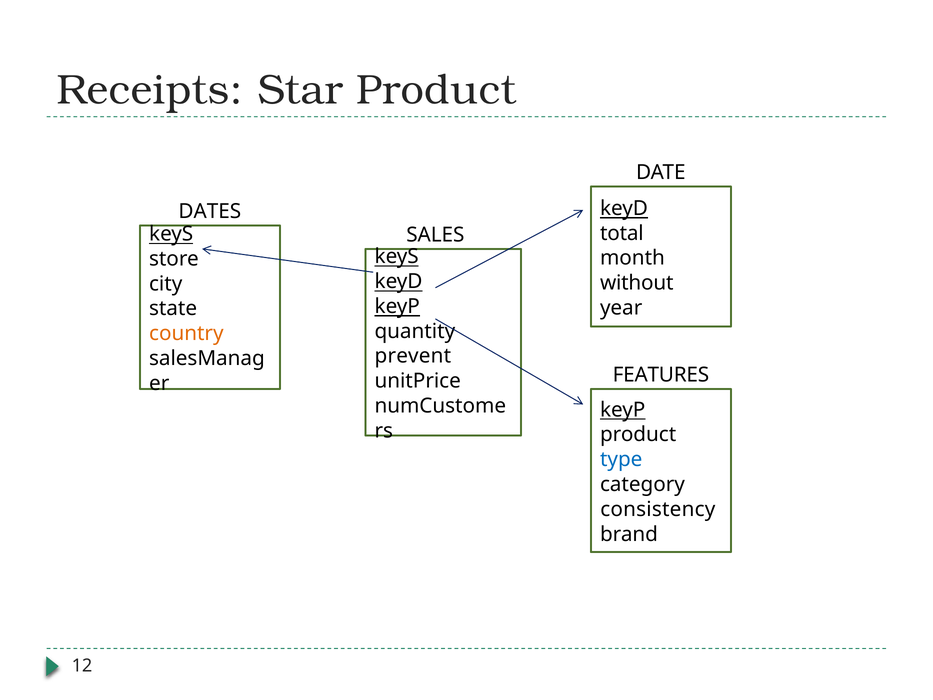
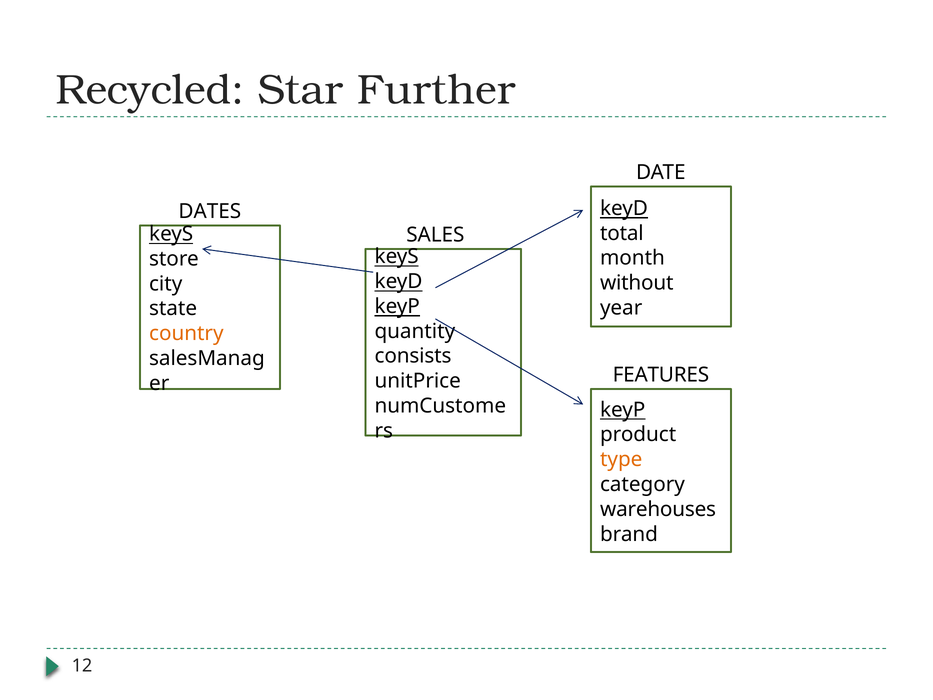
Receipts: Receipts -> Recycled (150, 90)
Star Product: Product -> Further (436, 90)
prevent: prevent -> consists (413, 356)
type colour: blue -> orange (621, 459)
consistency: consistency -> warehouses (658, 509)
